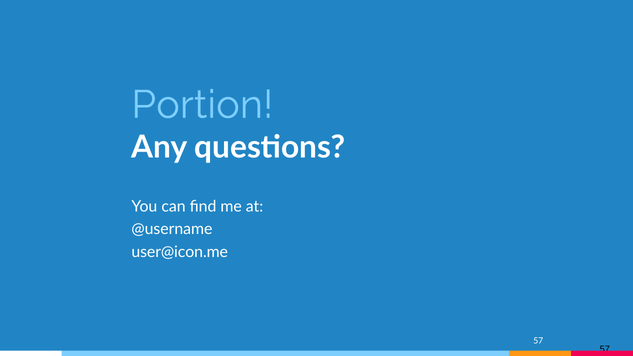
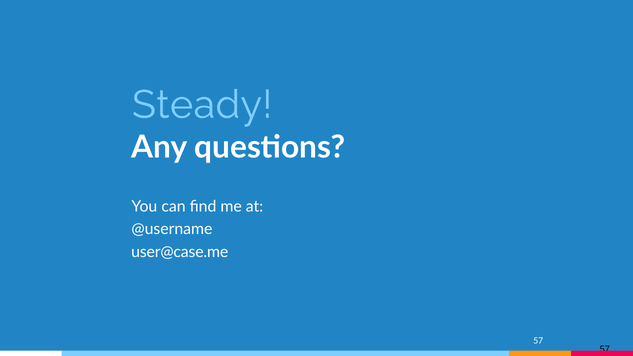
Portion: Portion -> Steady (202, 105)
user@icon.me: user@icon.me -> user@case.me (180, 252)
